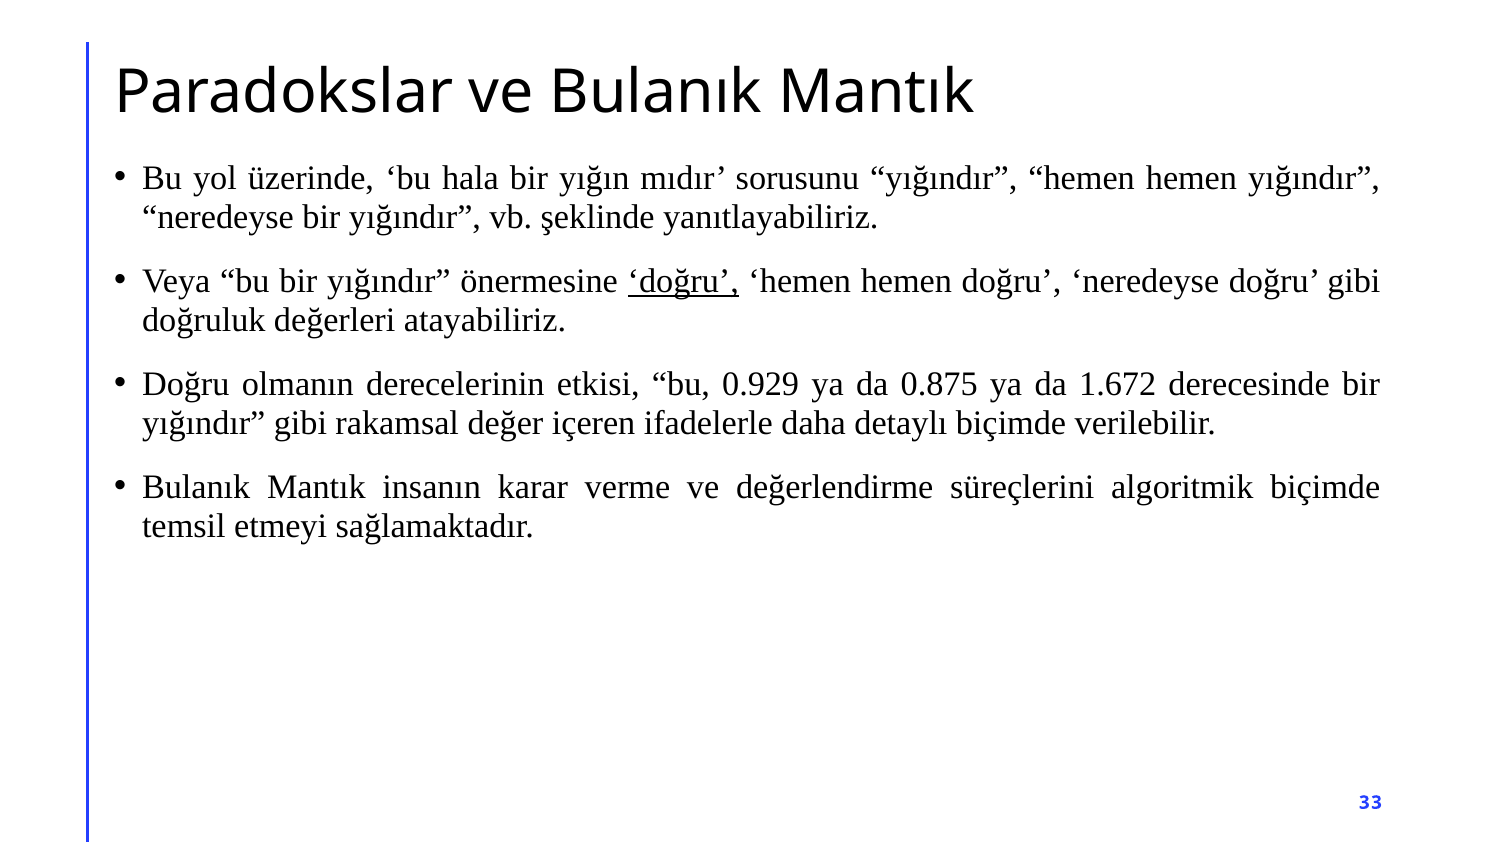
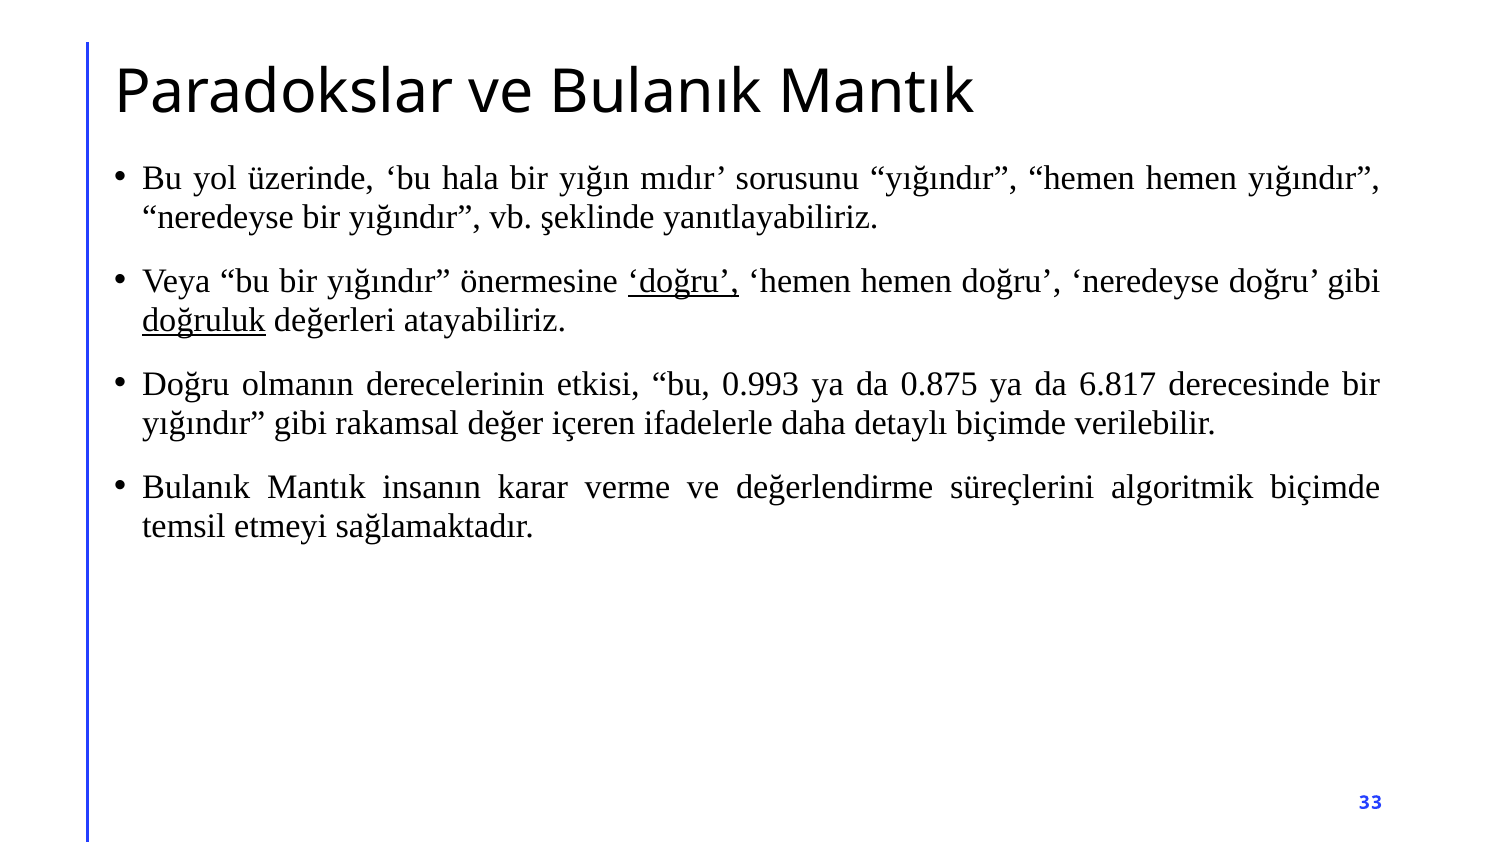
doğruluk underline: none -> present (204, 320)
0.929: 0.929 -> 0.993 (761, 384)
1.672: 1.672 -> 6.817 (1118, 384)
